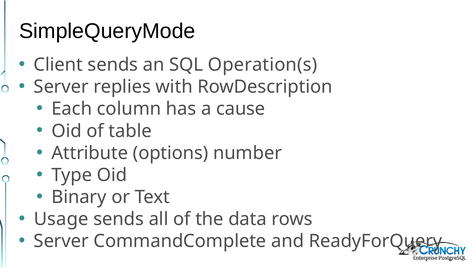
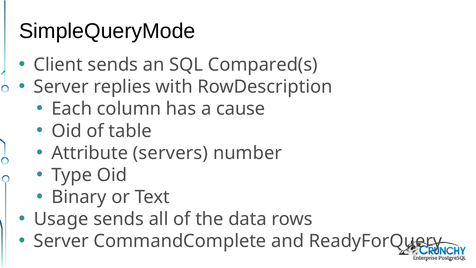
Operation(s: Operation(s -> Compared(s (263, 65)
options: options -> servers (171, 153)
